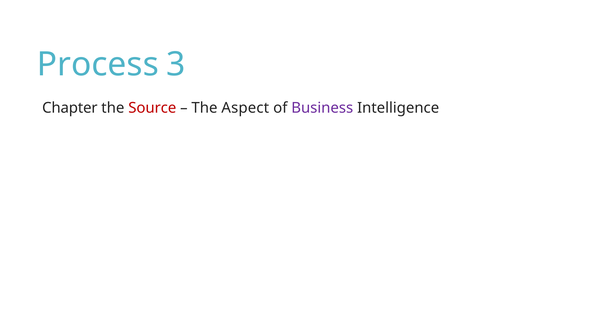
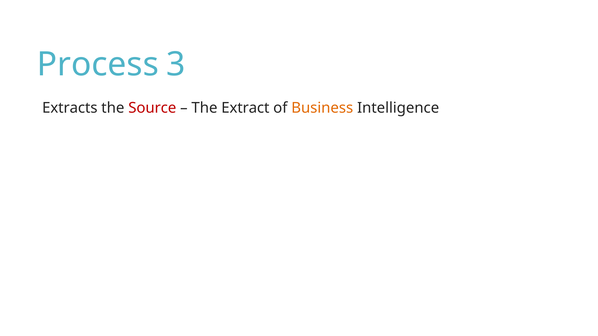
Chapter: Chapter -> Extracts (70, 108)
Aspect: Aspect -> Extract (245, 108)
Business colour: purple -> orange (322, 108)
